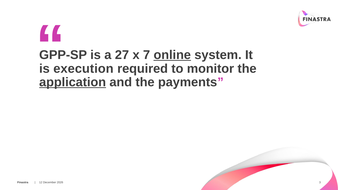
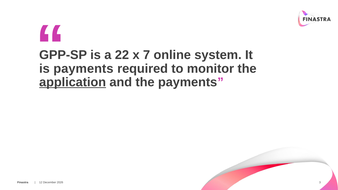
27: 27 -> 22 (122, 55)
online underline: present -> none (172, 55)
execution: execution -> payments (83, 69)
